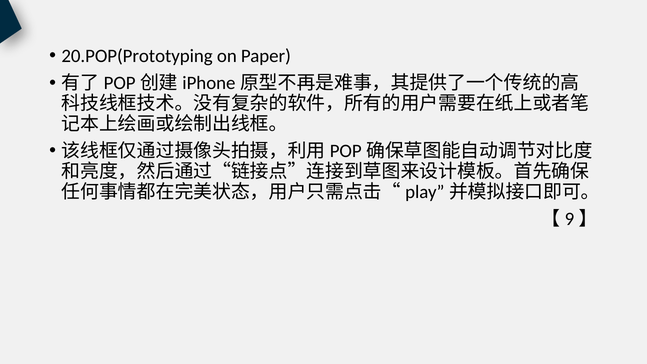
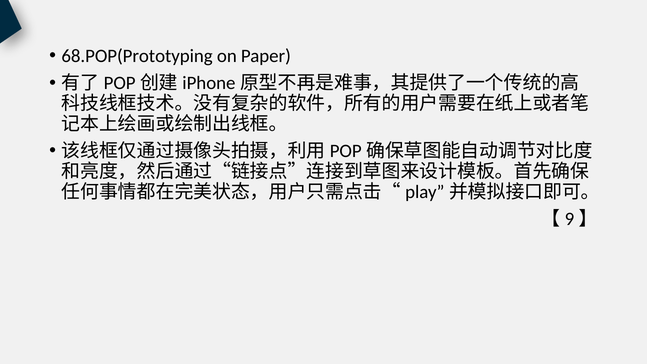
20.POP(Prototyping: 20.POP(Prototyping -> 68.POP(Prototyping (137, 56)
